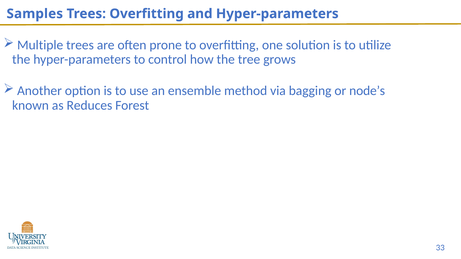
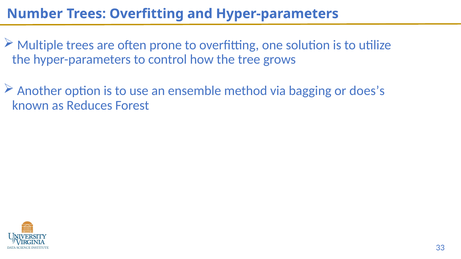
Samples: Samples -> Number (35, 14)
node’s: node’s -> does’s (367, 91)
